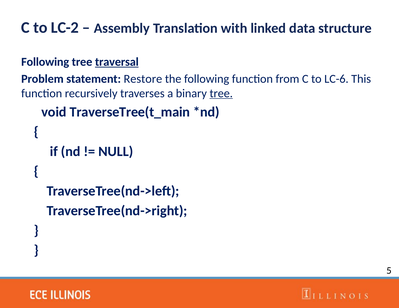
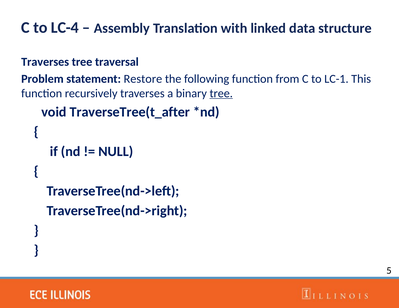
LC-2: LC-2 -> LC-4 (65, 28)
Following: Following -> Traverses (45, 62)
traversal underline: present -> none (117, 62)
LC-6: LC-6 -> LC-1 (336, 79)
TraverseTree(t_main: TraverseTree(t_main -> TraverseTree(t_after (130, 112)
